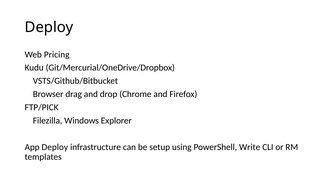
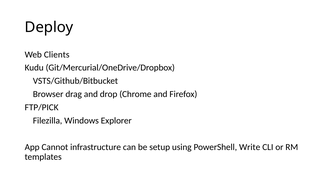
Pricing: Pricing -> Clients (57, 55)
App Deploy: Deploy -> Cannot (55, 147)
